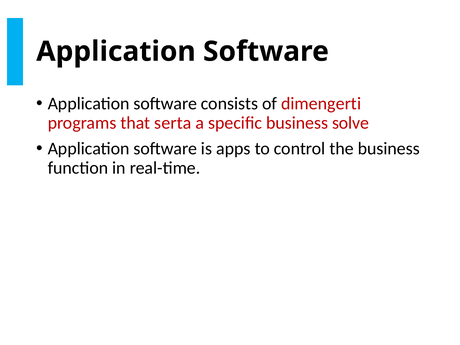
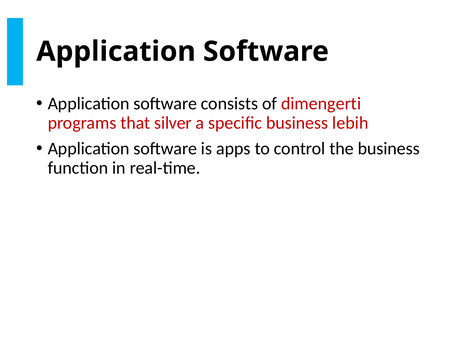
serta: serta -> silver (173, 123)
solve: solve -> lebih (350, 123)
